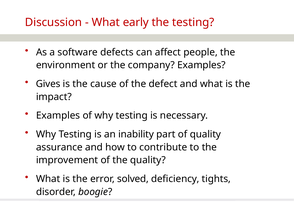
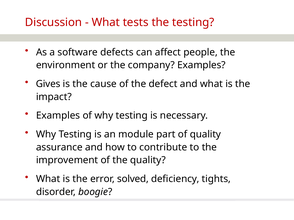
early: early -> tests (136, 22)
inability: inability -> module (136, 135)
